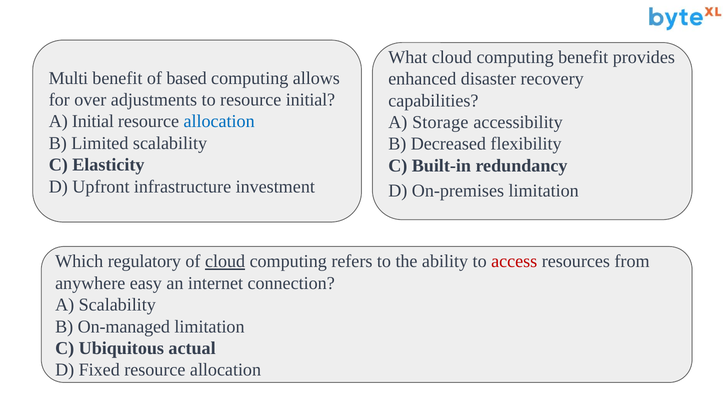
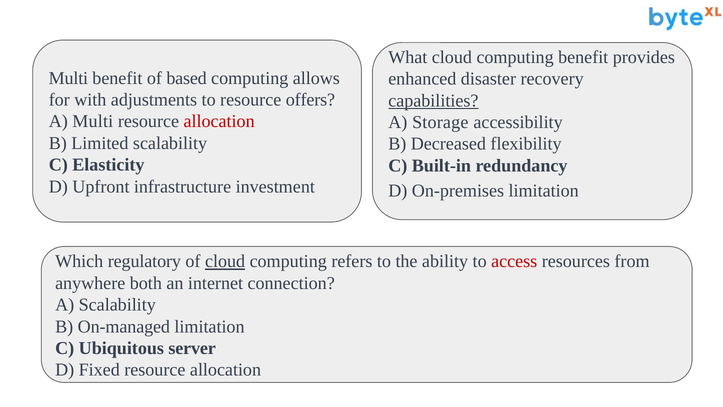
over: over -> with (90, 100)
resource initial: initial -> offers (310, 100)
capabilities underline: none -> present (433, 100)
A Initial: Initial -> Multi (93, 121)
allocation colour: blue -> red (219, 121)
easy: easy -> both (146, 283)
actual: actual -> server (192, 348)
